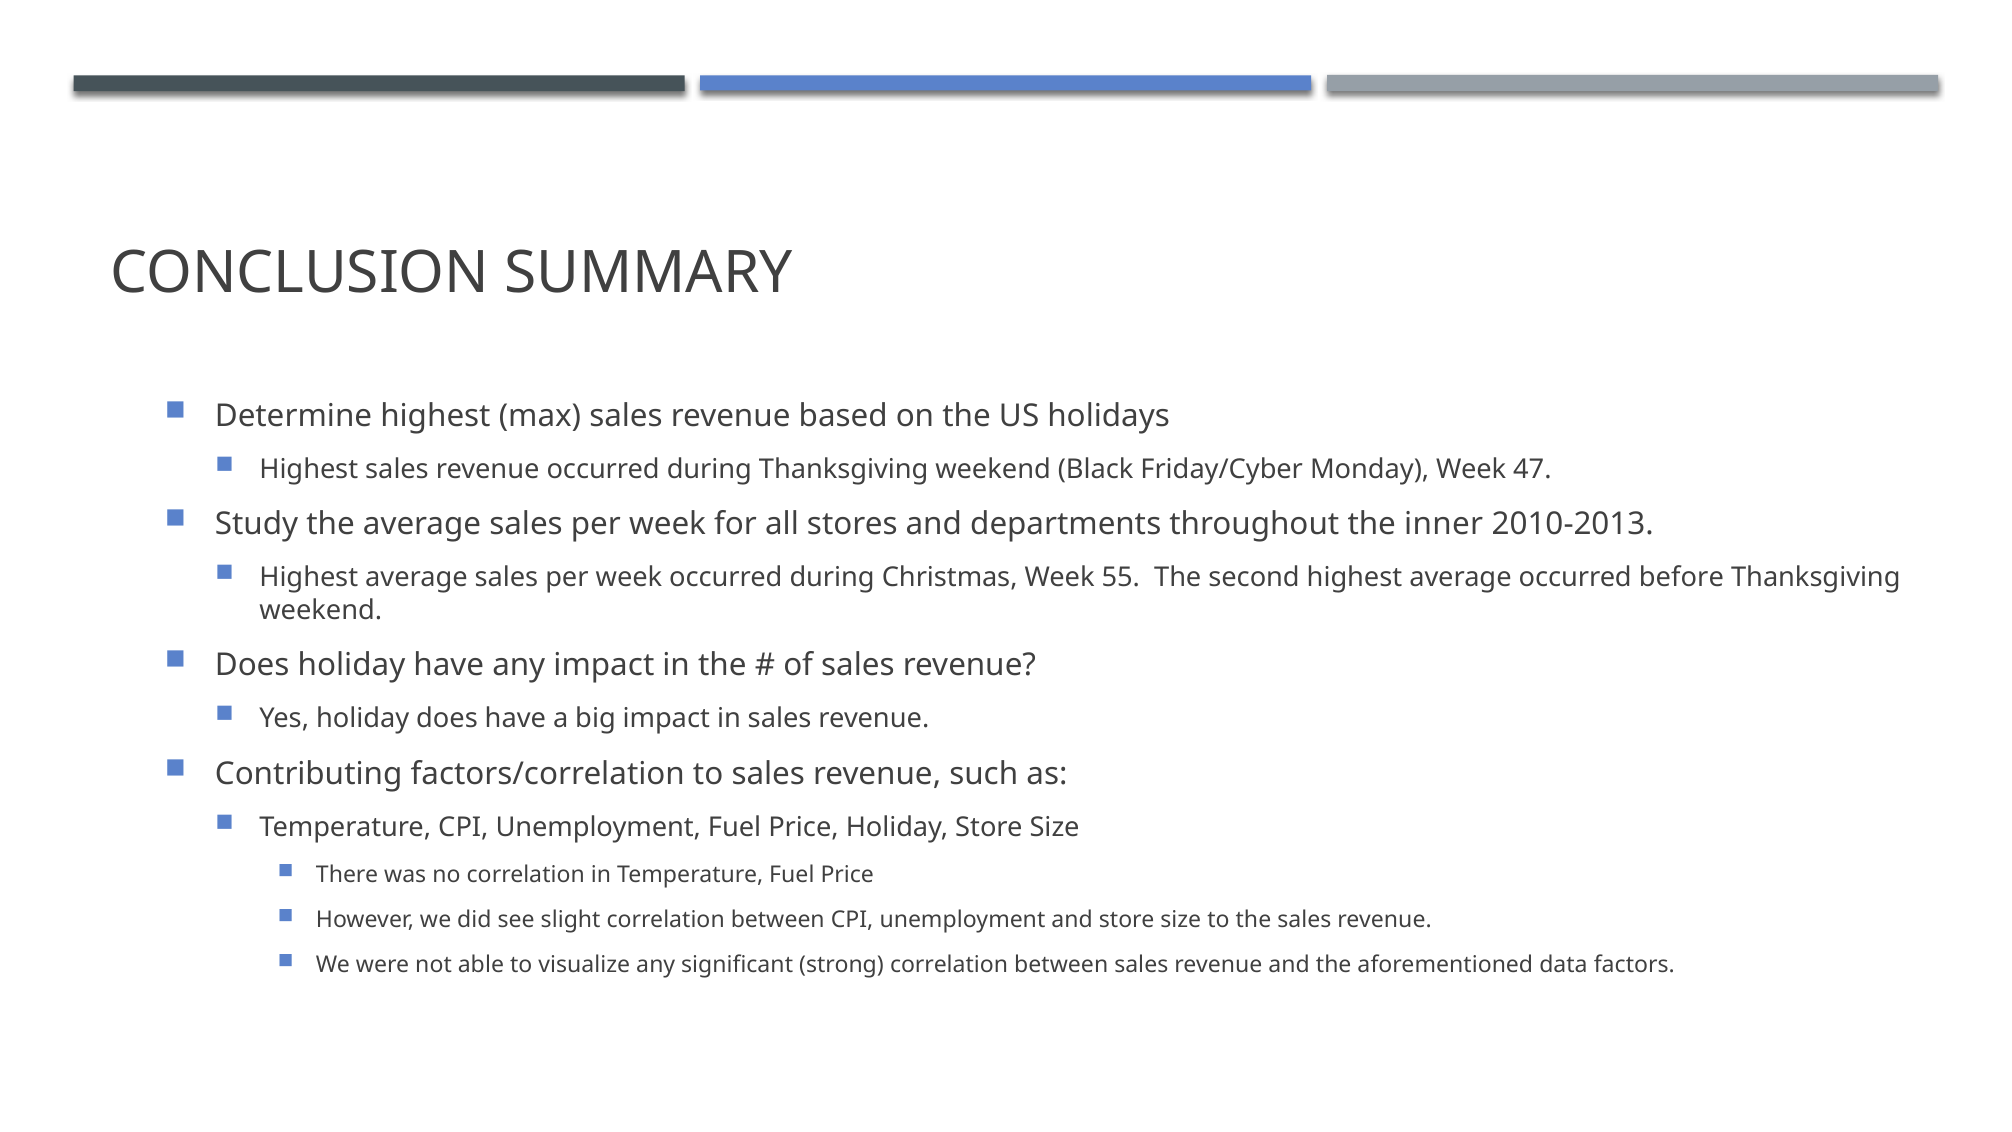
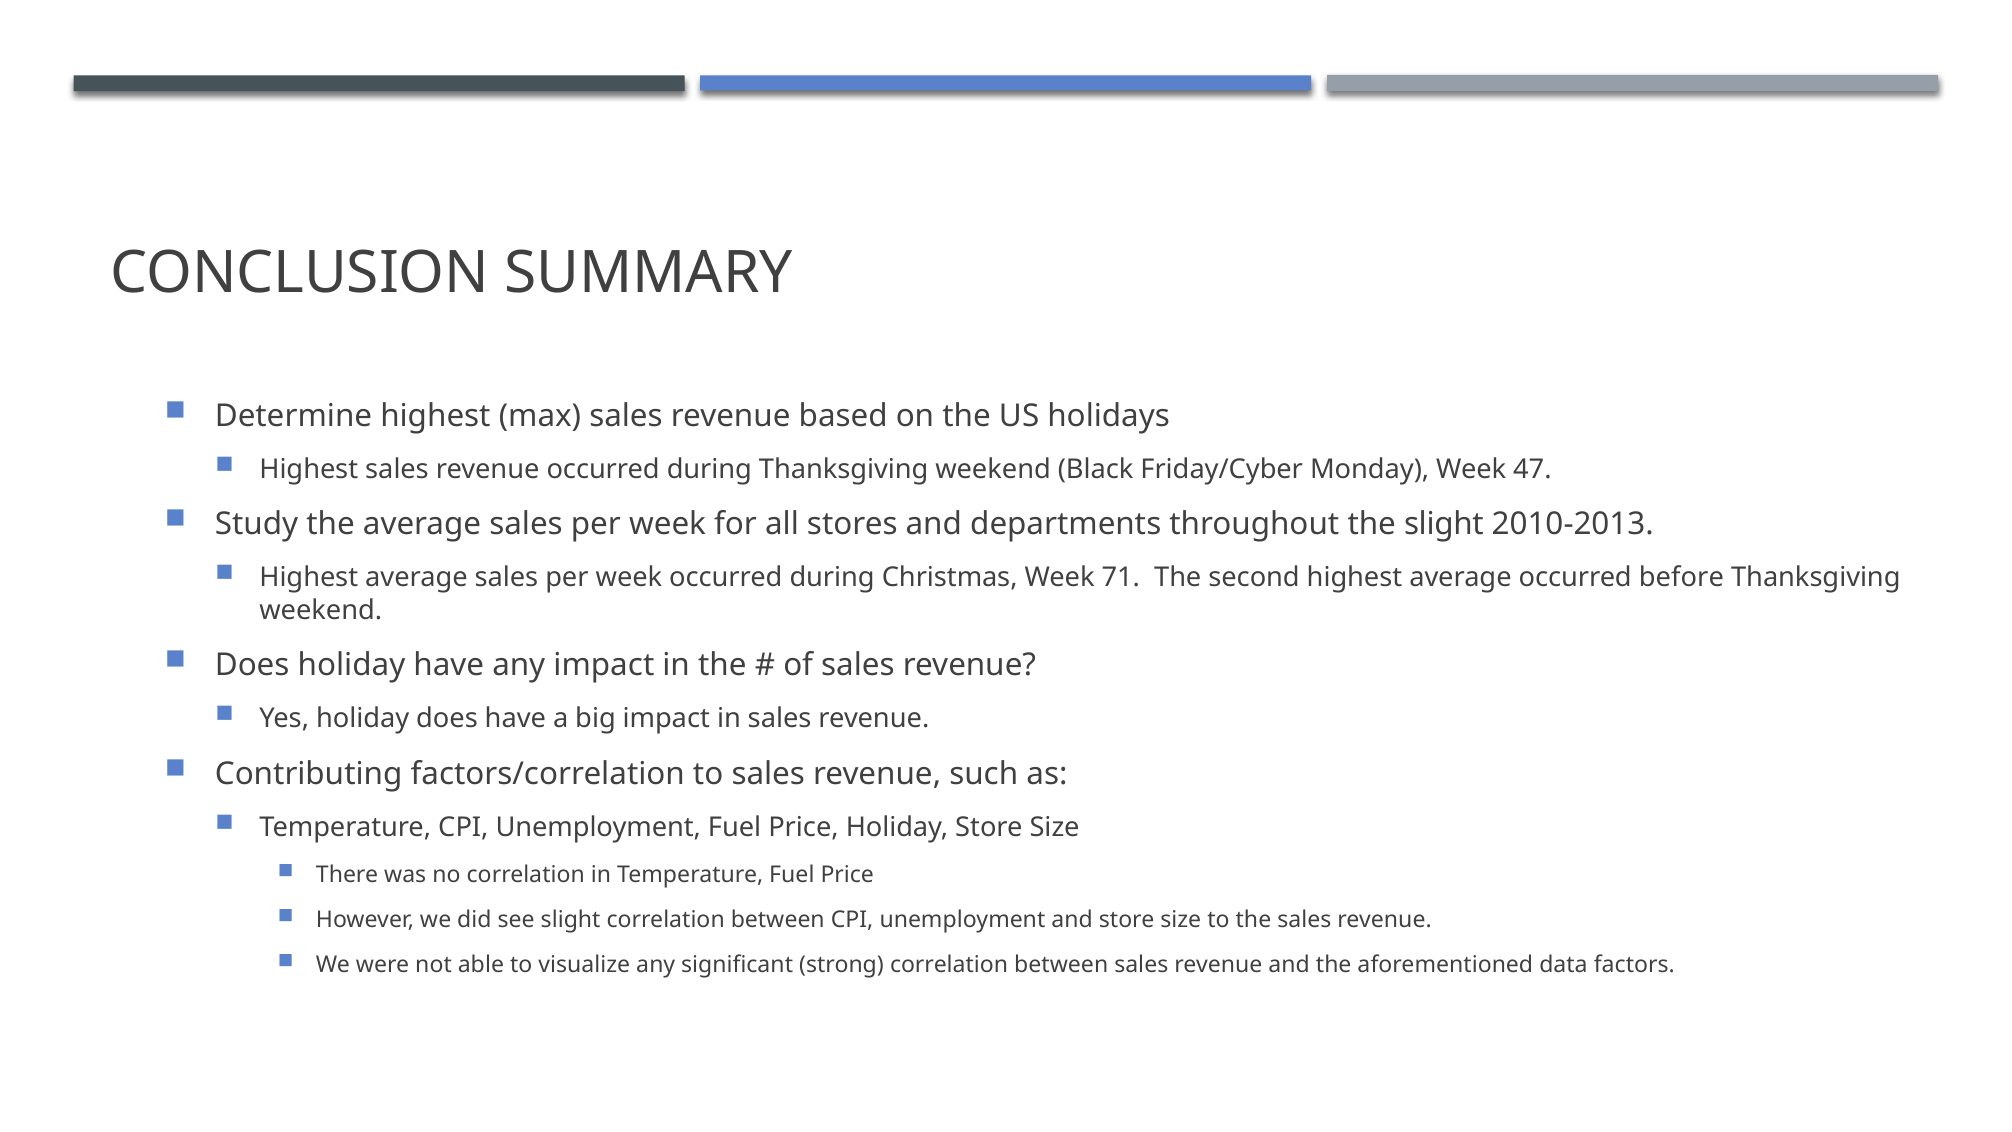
the inner: inner -> slight (1444, 524)
55: 55 -> 71 (1121, 578)
